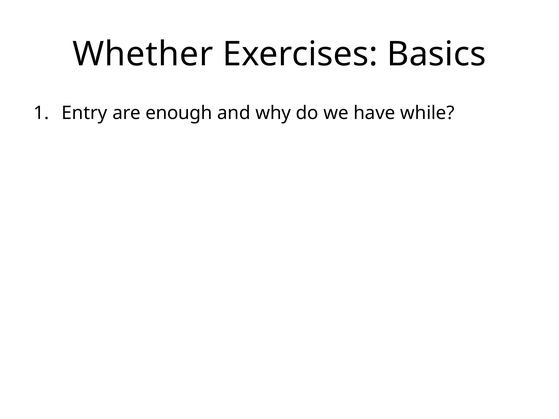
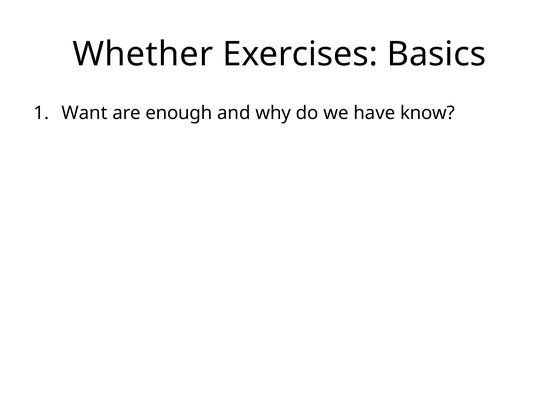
Entry: Entry -> Want (84, 113)
while: while -> know (427, 113)
